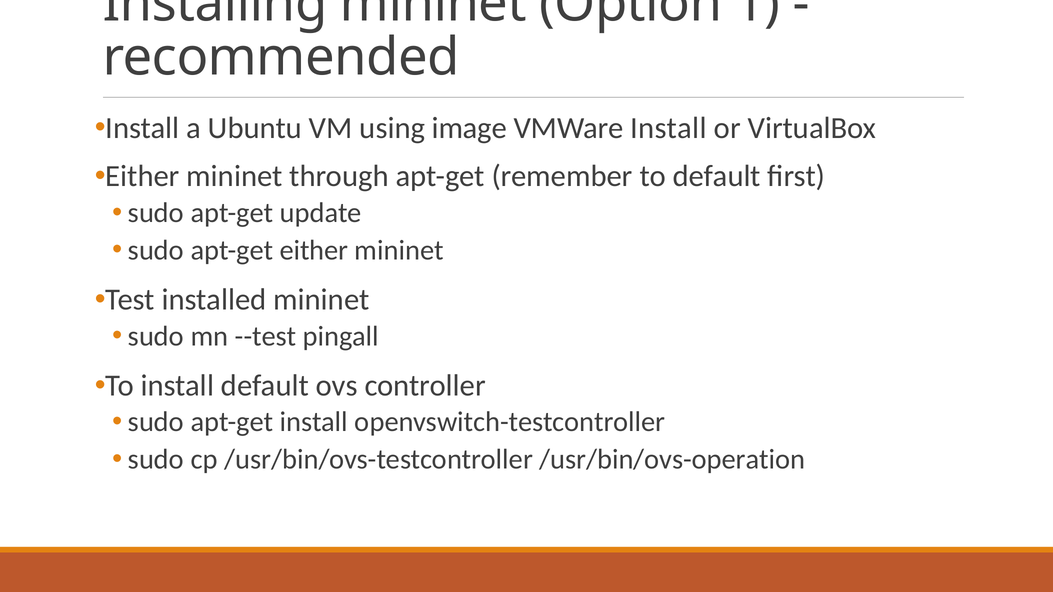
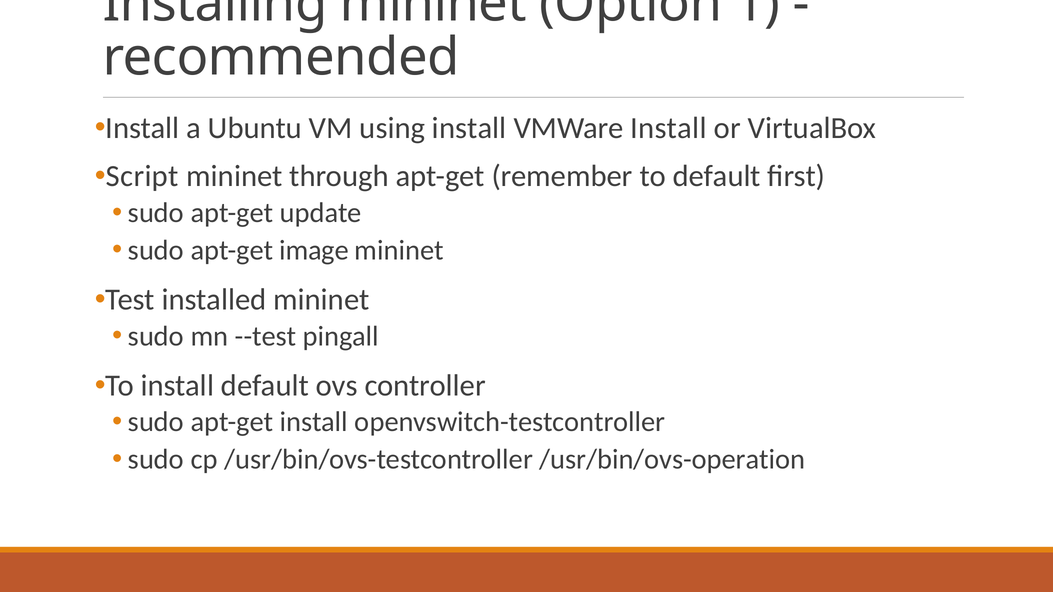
using image: image -> install (469, 128)
Either: Either -> Script (142, 176)
apt-get either: either -> image (314, 250)
